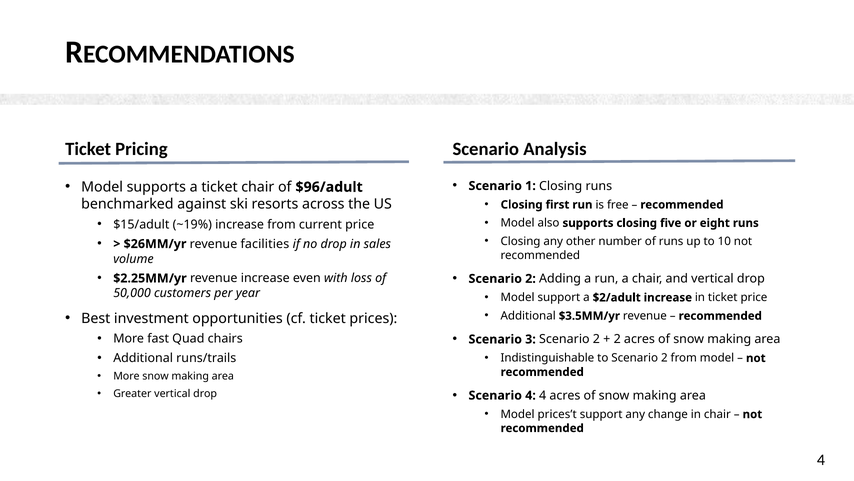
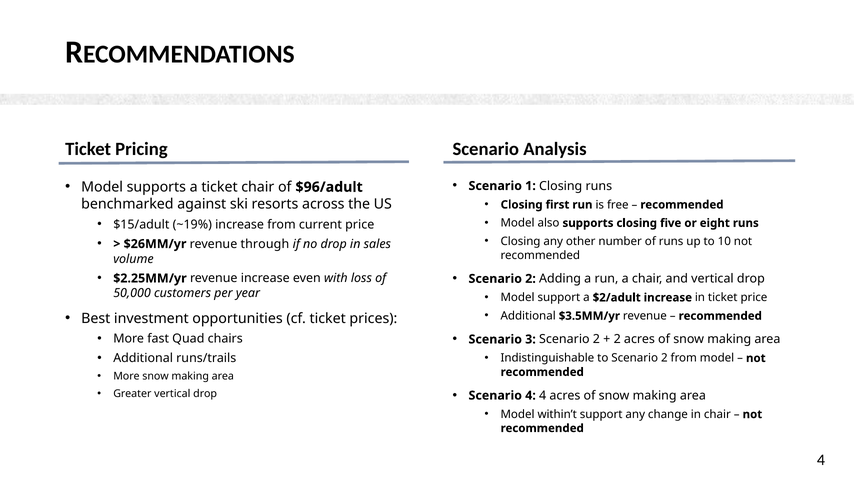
facilities: facilities -> through (265, 244)
prices’t: prices’t -> within’t (557, 414)
